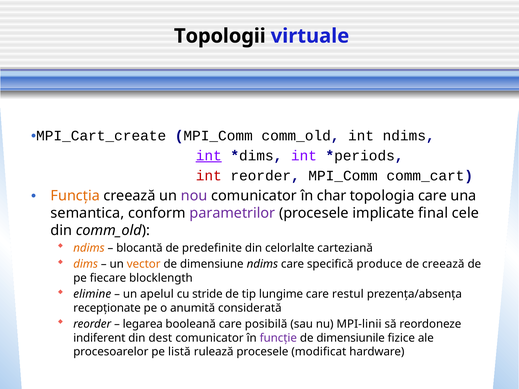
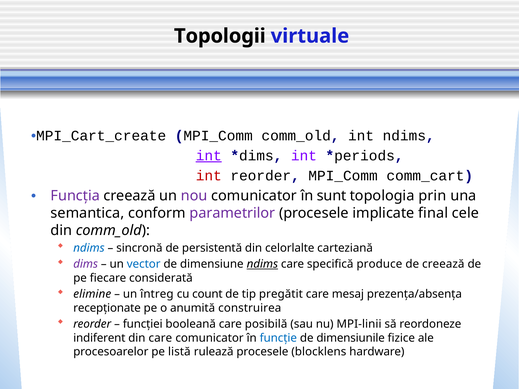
Funcția colour: orange -> purple (75, 196)
char: char -> sunt (332, 196)
topologia care: care -> prin (432, 196)
ndims colour: orange -> blue (89, 248)
blocantă: blocantă -> sincronă (139, 248)
predefinite: predefinite -> persistentă (212, 248)
dims colour: orange -> purple (86, 264)
vector colour: orange -> blue (144, 264)
ndims underline: none -> present (262, 264)
blocklength: blocklength -> considerată (161, 278)
apelul: apelul -> întreg (157, 294)
stride: stride -> count (207, 294)
lungime: lungime -> pregătit (281, 294)
restul: restul -> mesaj (348, 294)
considerată: considerată -> construirea (250, 308)
legarea: legarea -> funcției (143, 324)
din dest: dest -> care (160, 338)
funcție colour: purple -> blue (278, 338)
modificat: modificat -> blocklens (319, 352)
